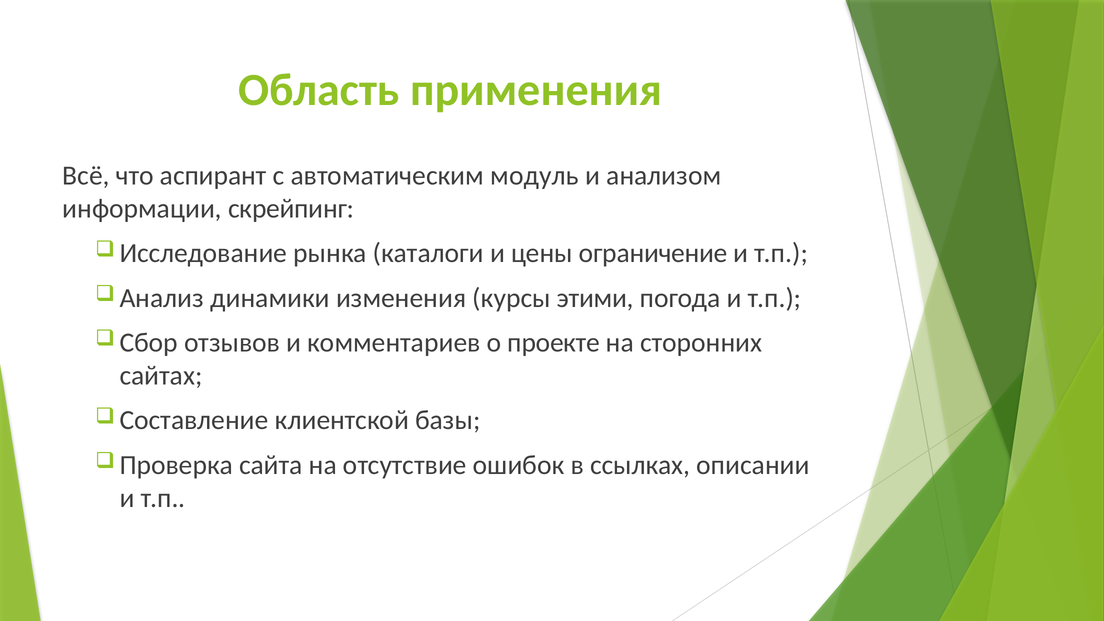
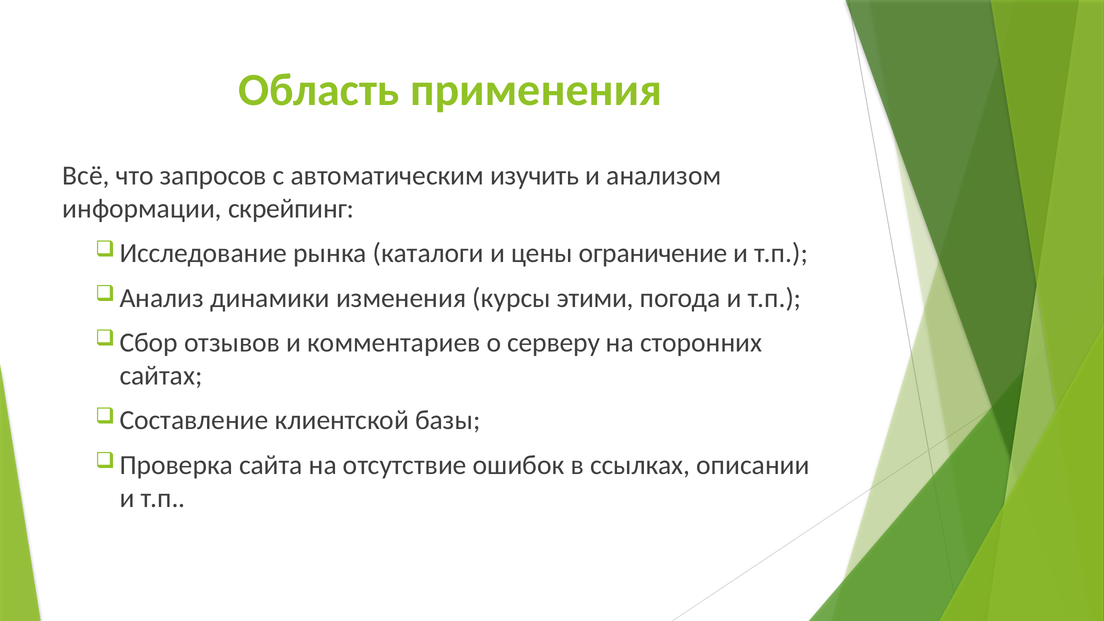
аспирант: аспирант -> запросов (213, 176)
модуль: модуль -> изучить (535, 176)
проекте: проекте -> серверу (554, 343)
